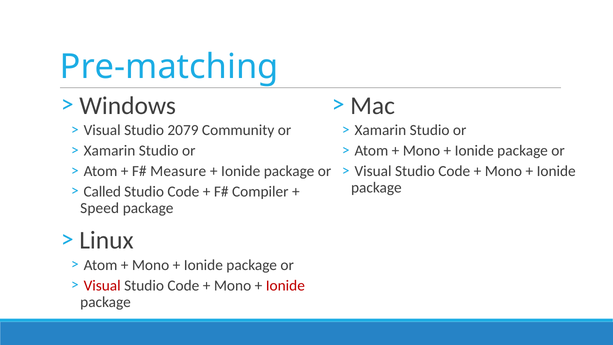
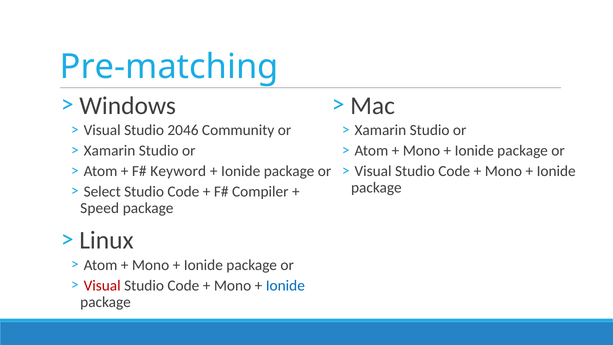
2079: 2079 -> 2046 (183, 130)
Measure: Measure -> Keyword (178, 171)
Called: Called -> Select (102, 191)
Ionide colour: red -> blue (285, 285)
